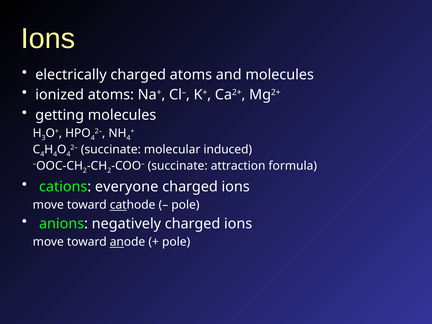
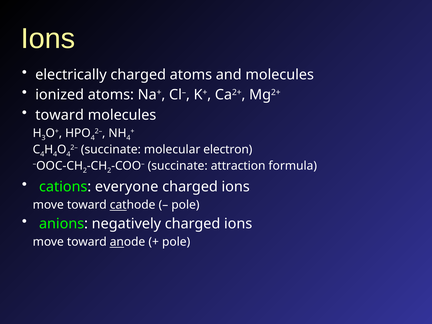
getting: getting -> toward (60, 115)
induced: induced -> electron (228, 149)
